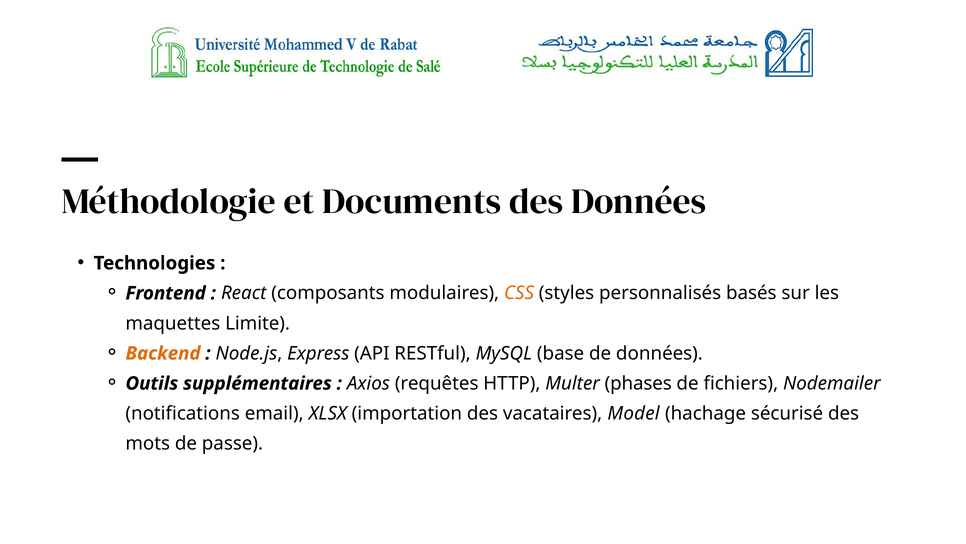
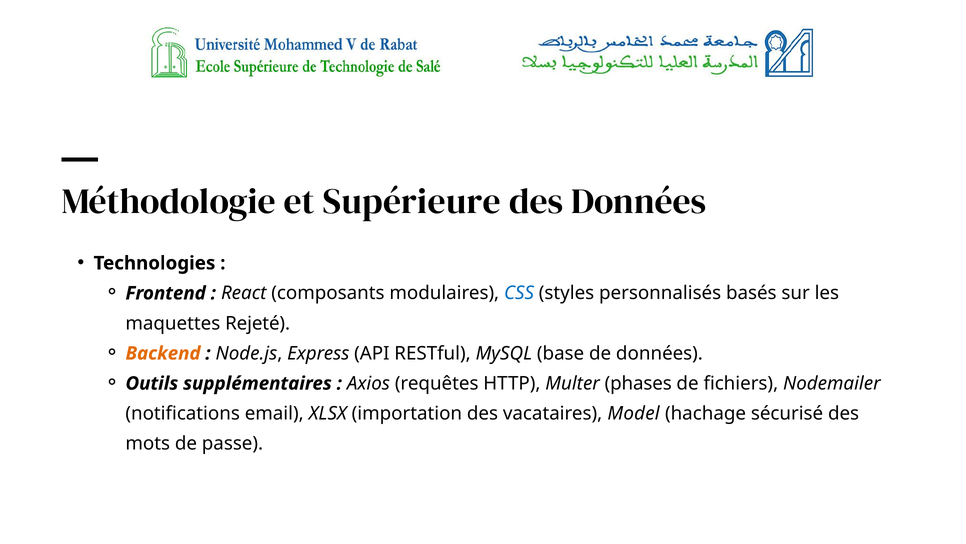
Documents: Documents -> Supérieure (412, 201)
CSS colour: orange -> blue (519, 293)
Limite: Limite -> Rejeté (258, 323)
